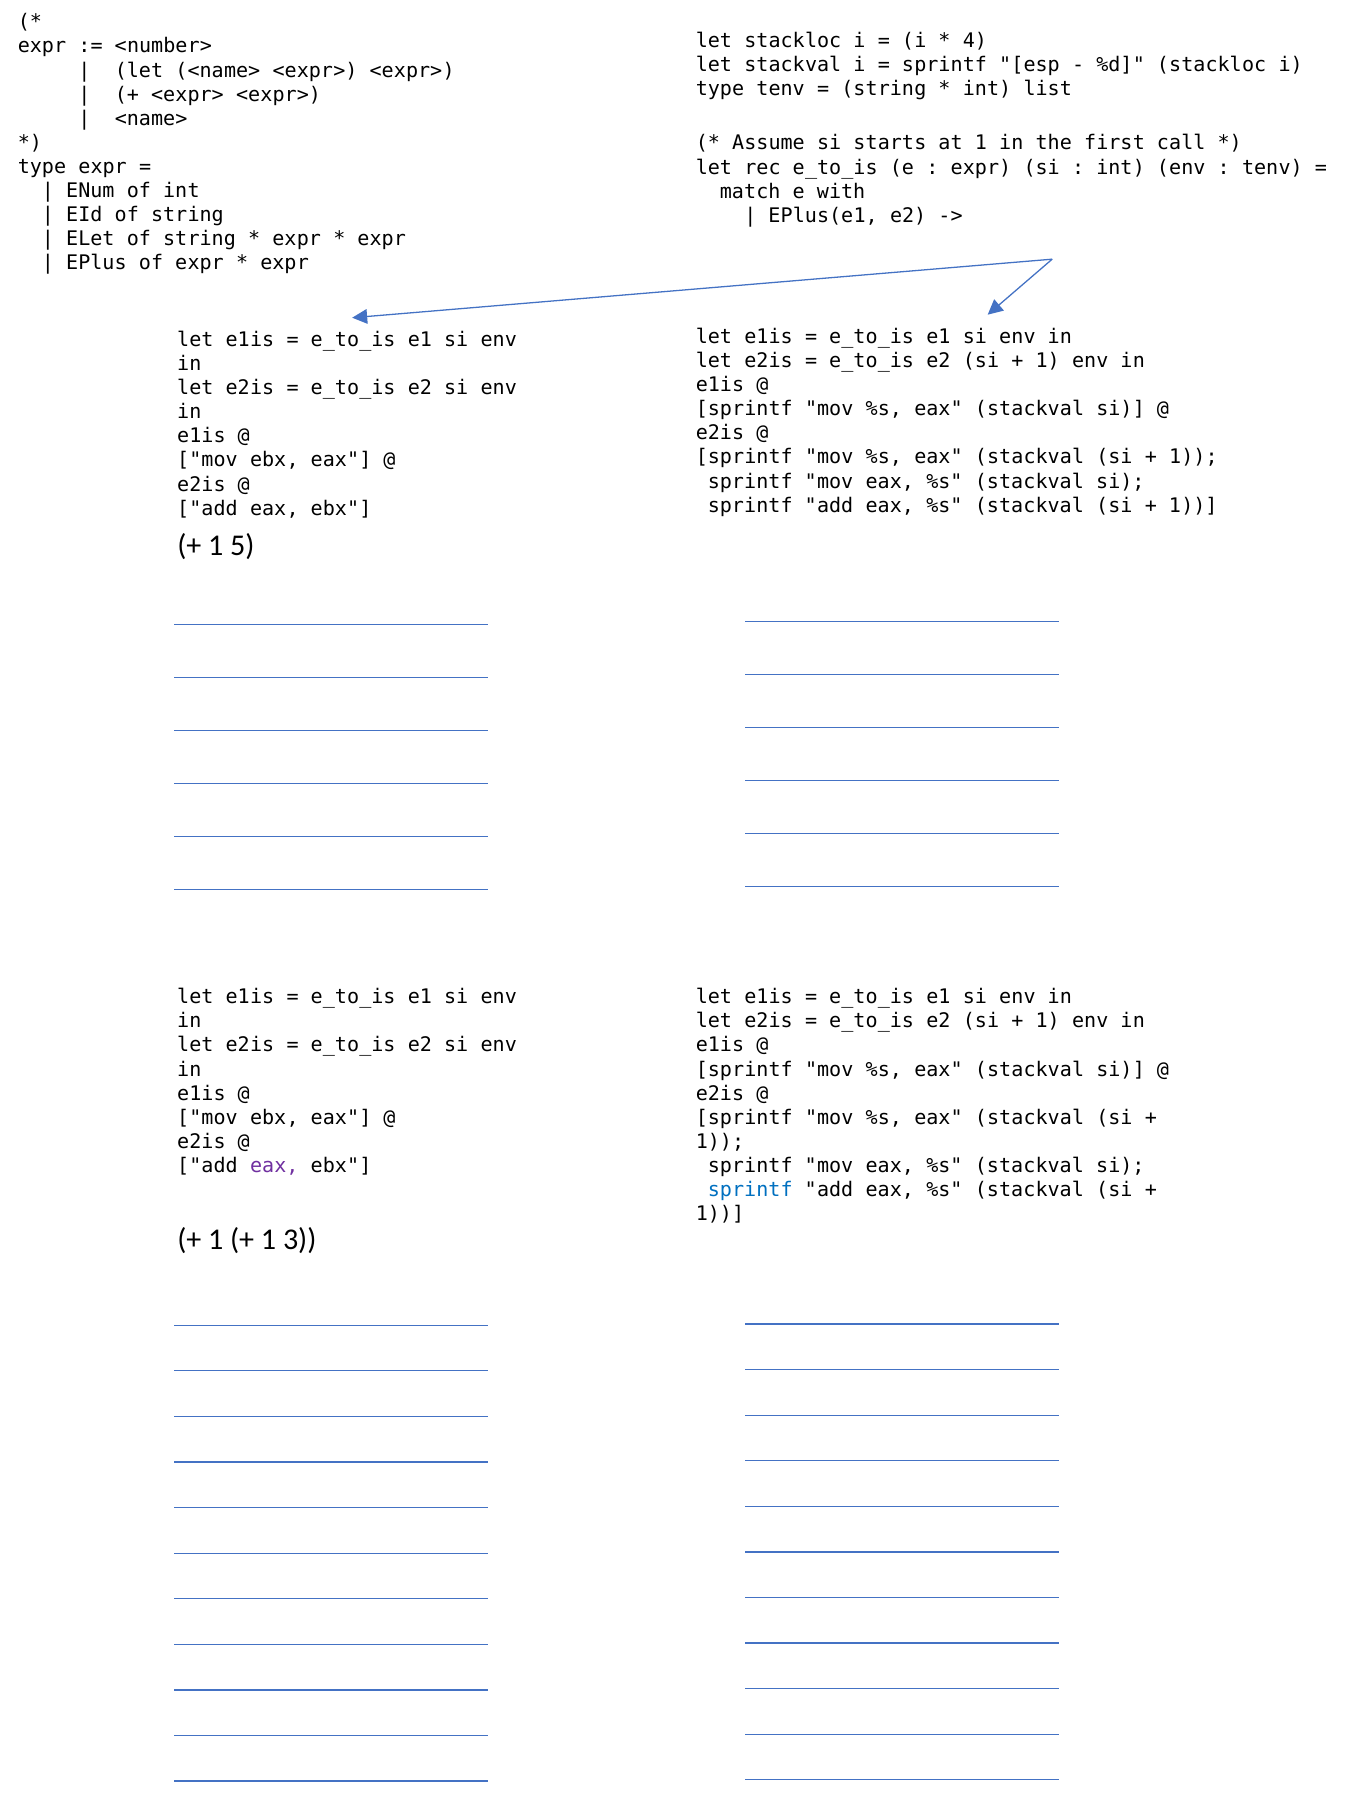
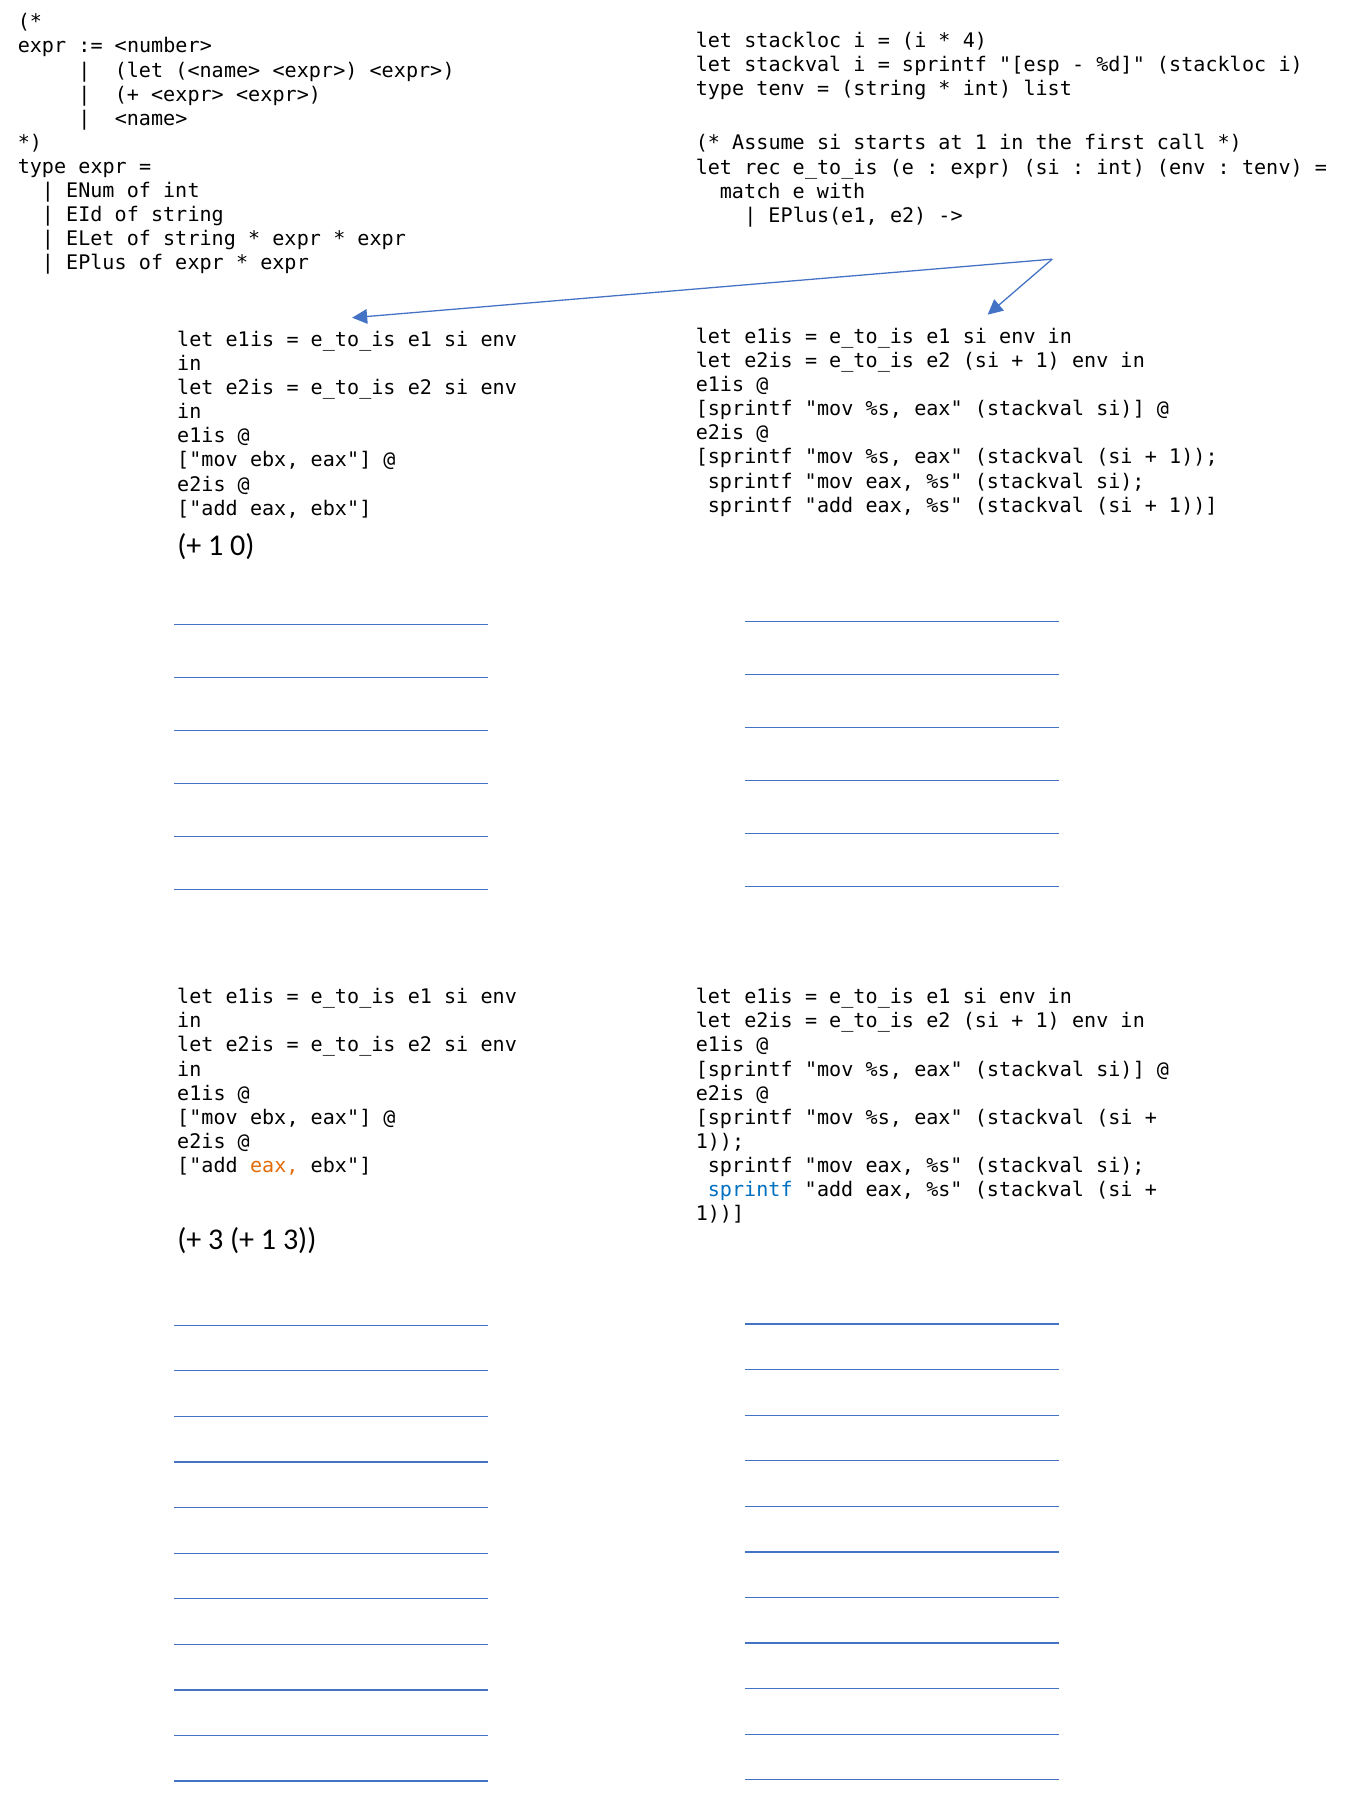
5: 5 -> 0 (242, 545)
eax colour: purple -> orange (274, 1165)
1: 1 -> 3 (216, 1239)
